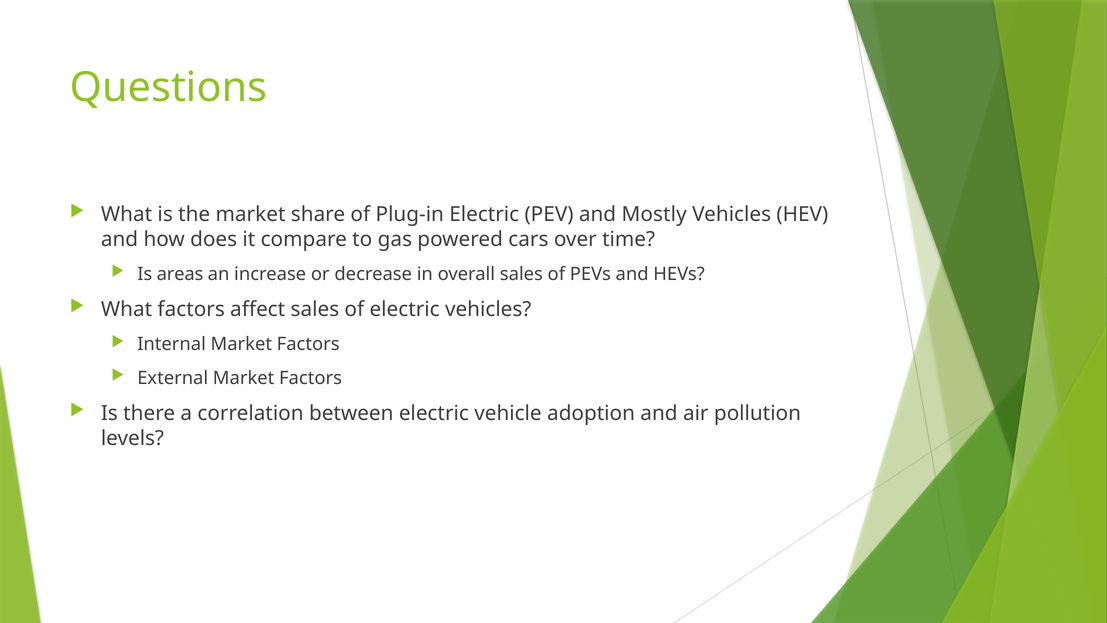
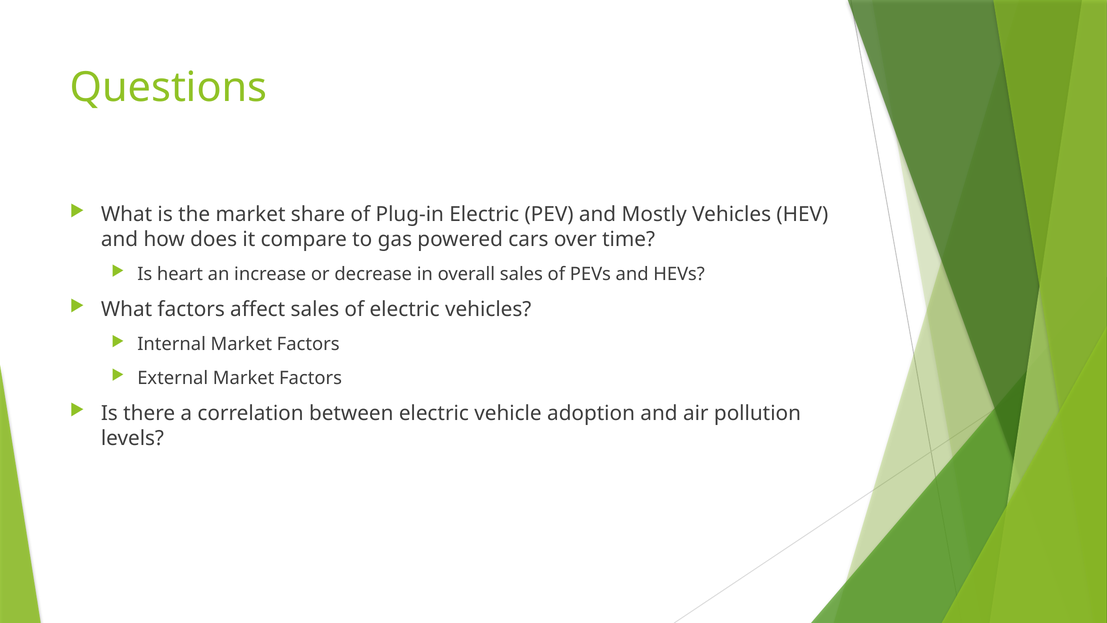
areas: areas -> heart (180, 274)
